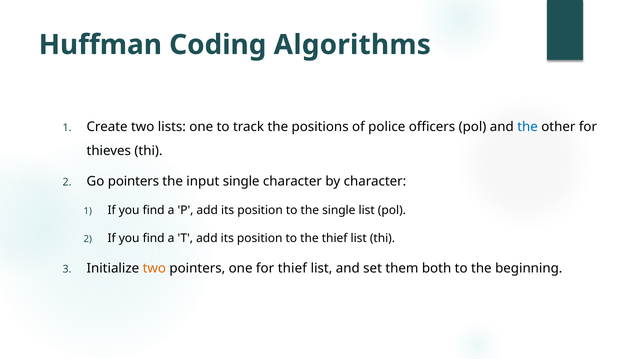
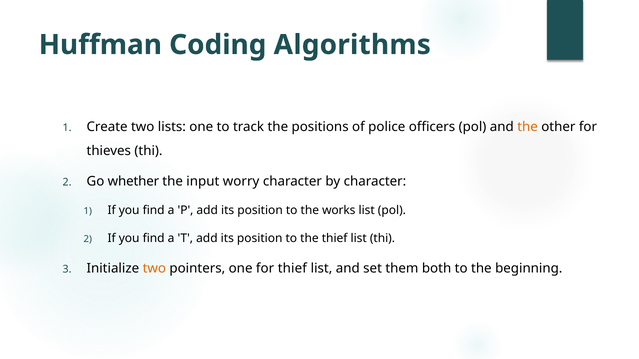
the colour: blue -> orange (528, 127)
Go pointers: pointers -> whether (133, 182)
input single: single -> worry (241, 182)
the single: single -> works (339, 211)
